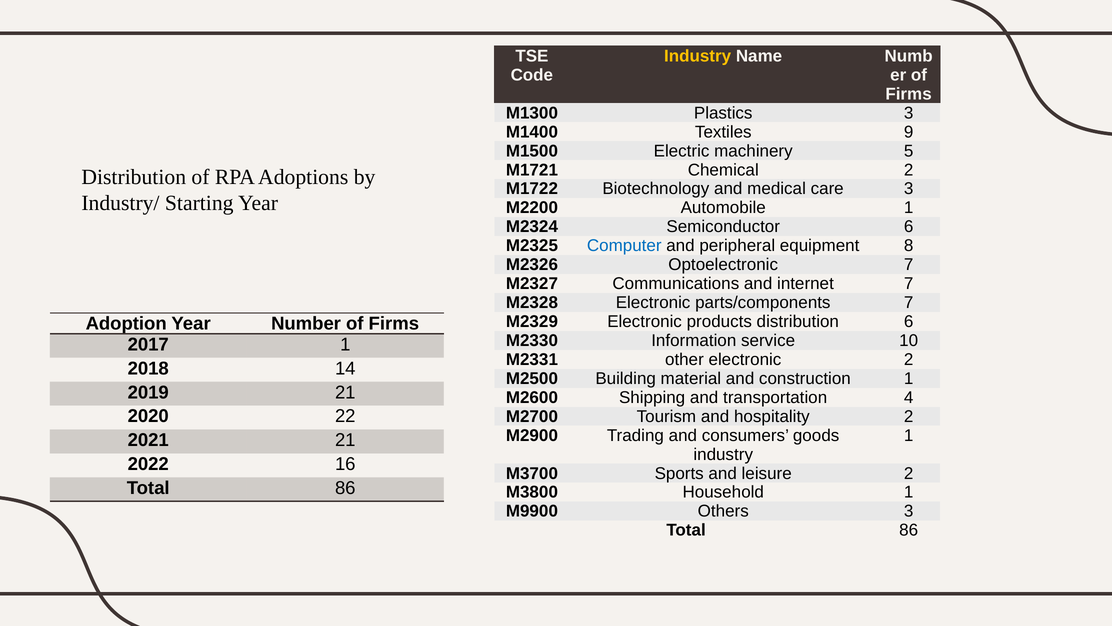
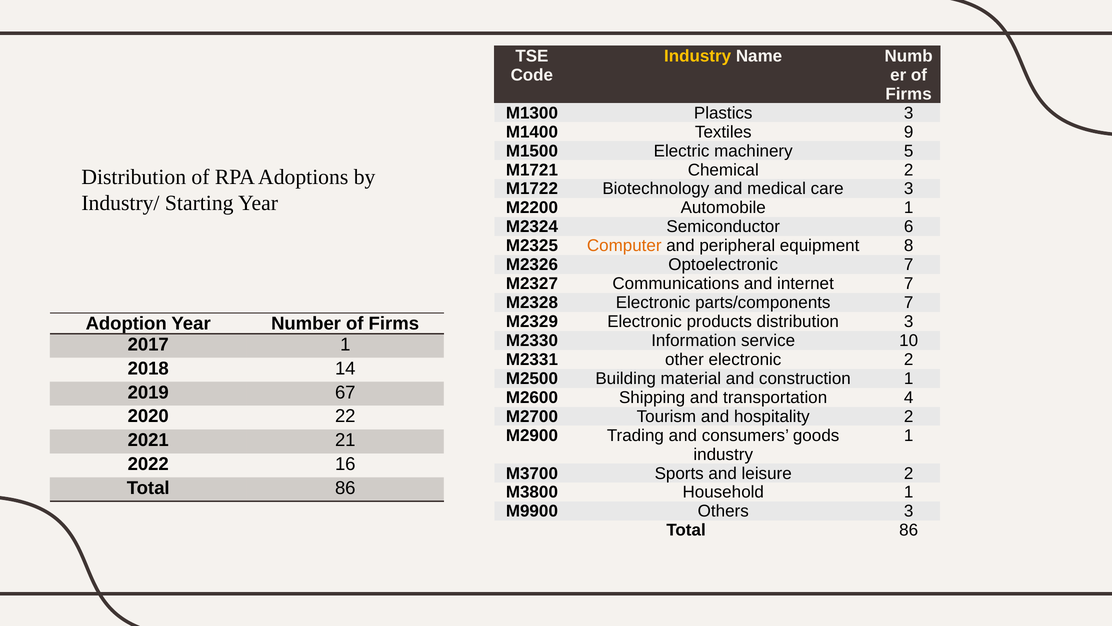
Computer colour: blue -> orange (624, 246)
distribution 6: 6 -> 3 (909, 321)
2019 21: 21 -> 67 (345, 392)
